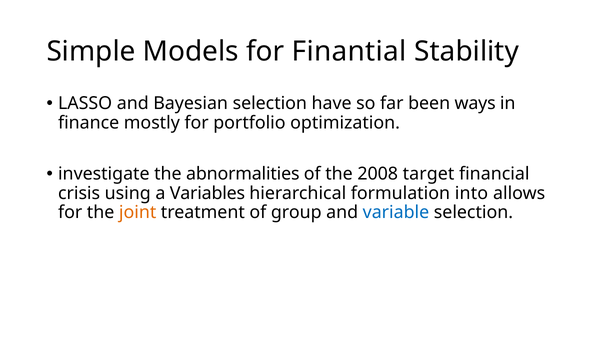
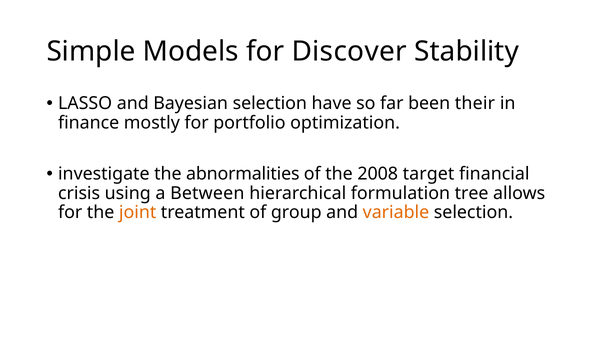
Finantial: Finantial -> Discover (349, 51)
ways: ways -> their (475, 103)
Variables: Variables -> Between (207, 193)
into: into -> tree (472, 193)
variable colour: blue -> orange (396, 212)
